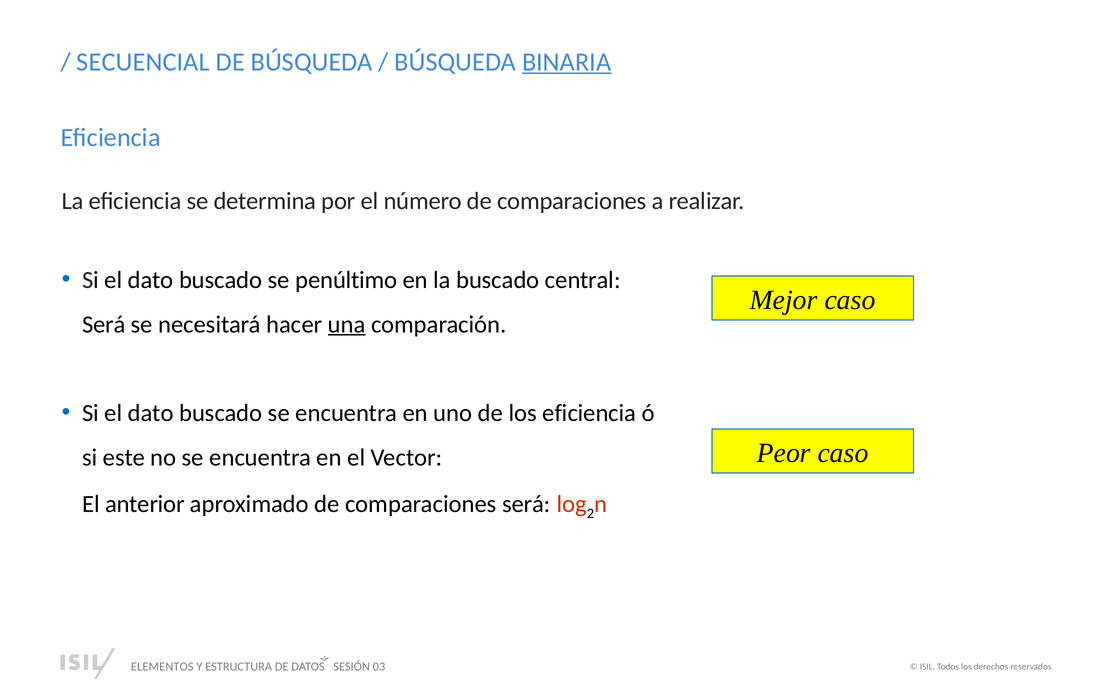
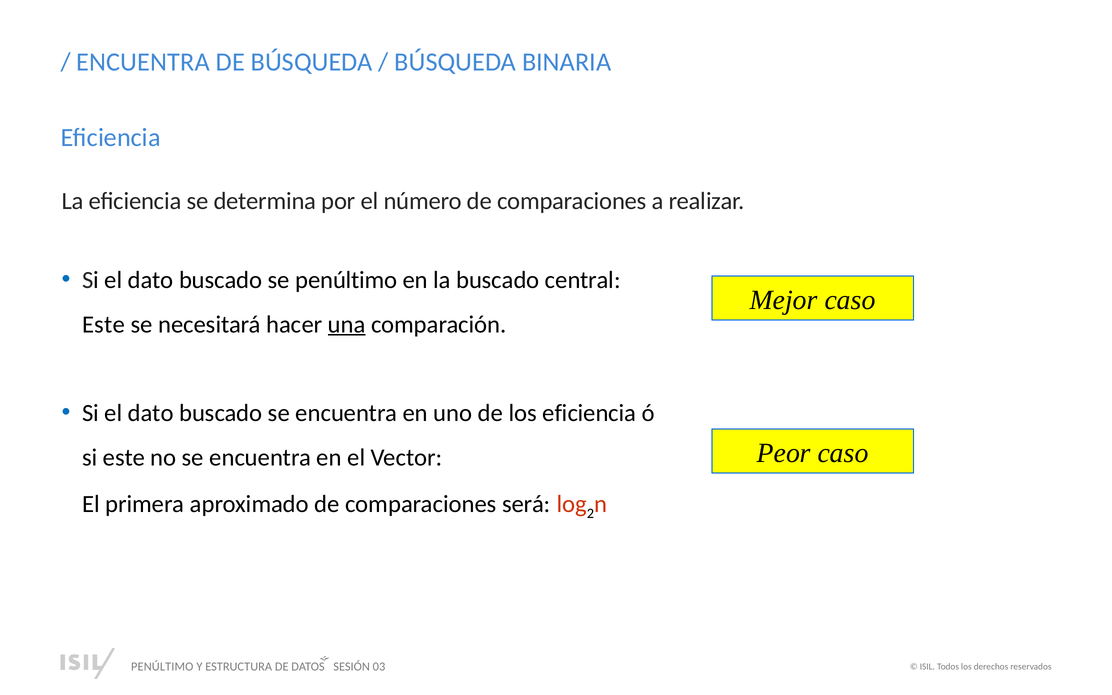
SECUENCIAL: SECUENCIAL -> ENCUENTRA (143, 62)
BINARIA underline: present -> none (567, 62)
Será: Será -> Este (104, 324)
anterior: anterior -> primera (145, 504)
ELEMENTOS: ELEMENTOS -> PENÚLTIMO (162, 667)
